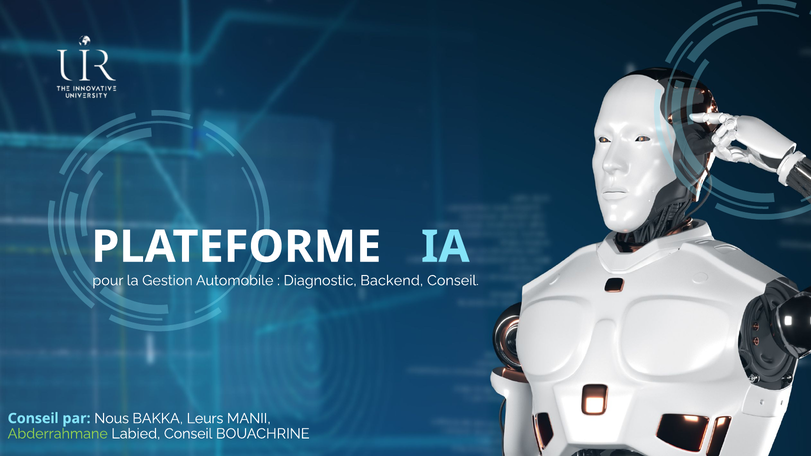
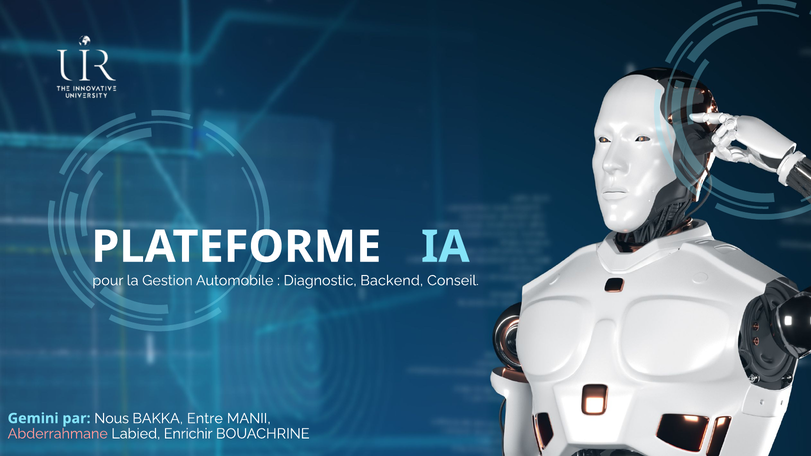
Conseil: Conseil -> Gemini (33, 419)
Leurs: Leurs -> Entre (205, 419)
Abderrahmane colour: light green -> pink (58, 434)
Labied Conseil: Conseil -> Enrichir (188, 434)
